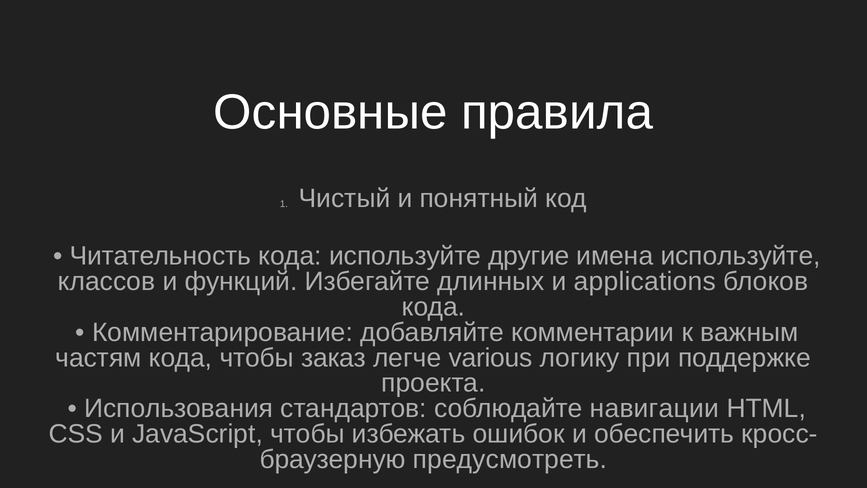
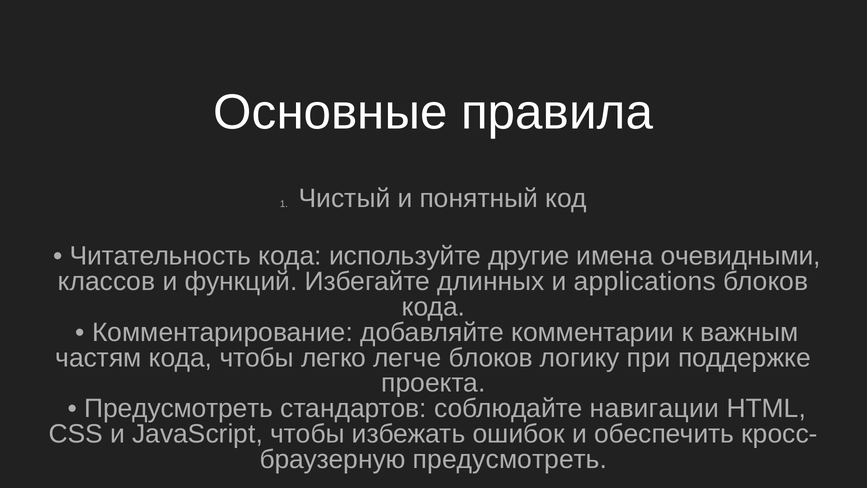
имена используйте: используйте -> очевидными (741, 256)
заказ: заказ -> легко (334, 358)
легче various: various -> блоков (491, 358)
Использования: Использования -> Предусмотреть (179, 408)
